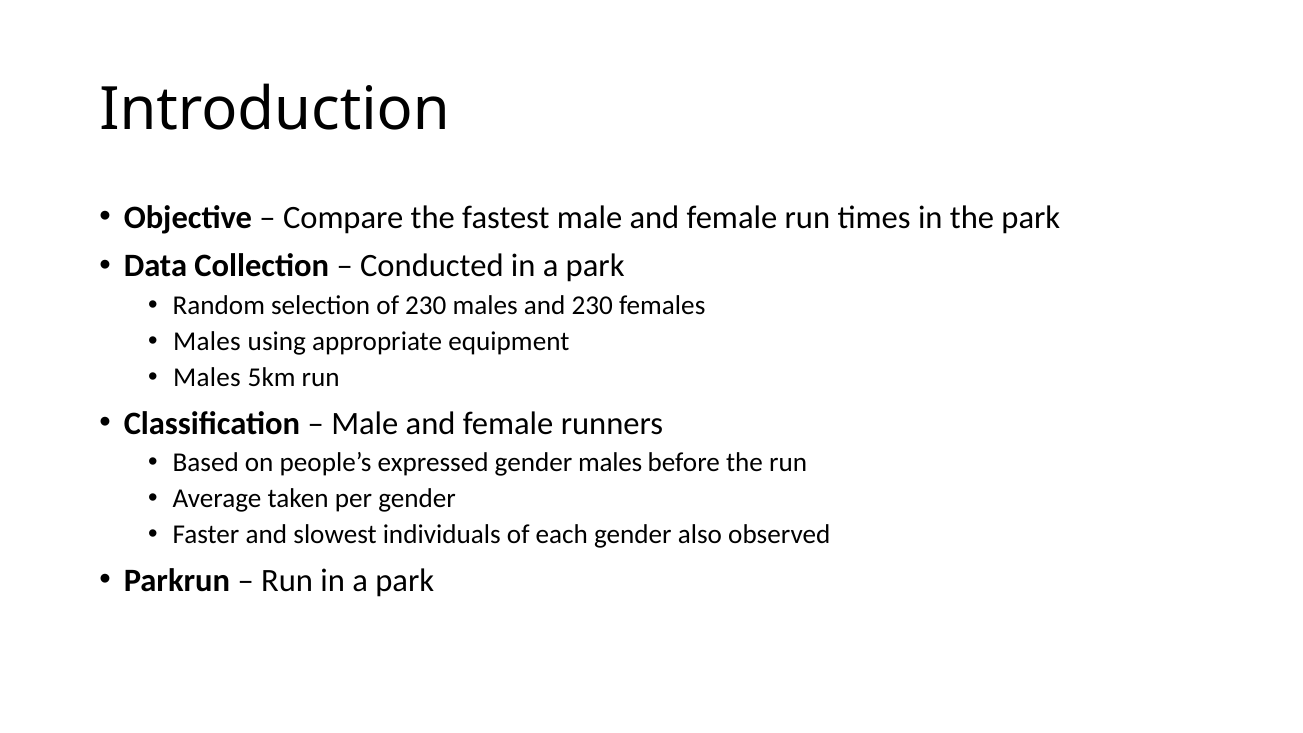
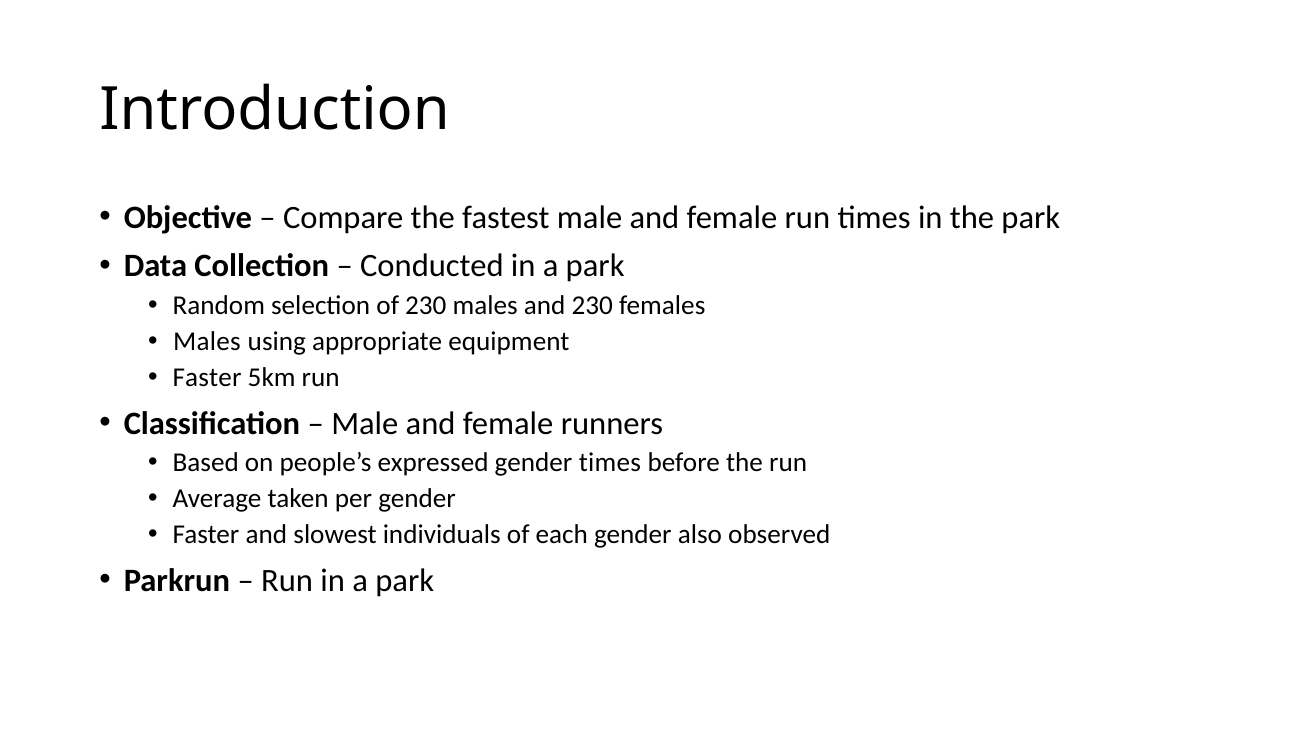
Males: Males -> Faster (207, 377)
gender males: males -> times (610, 462)
